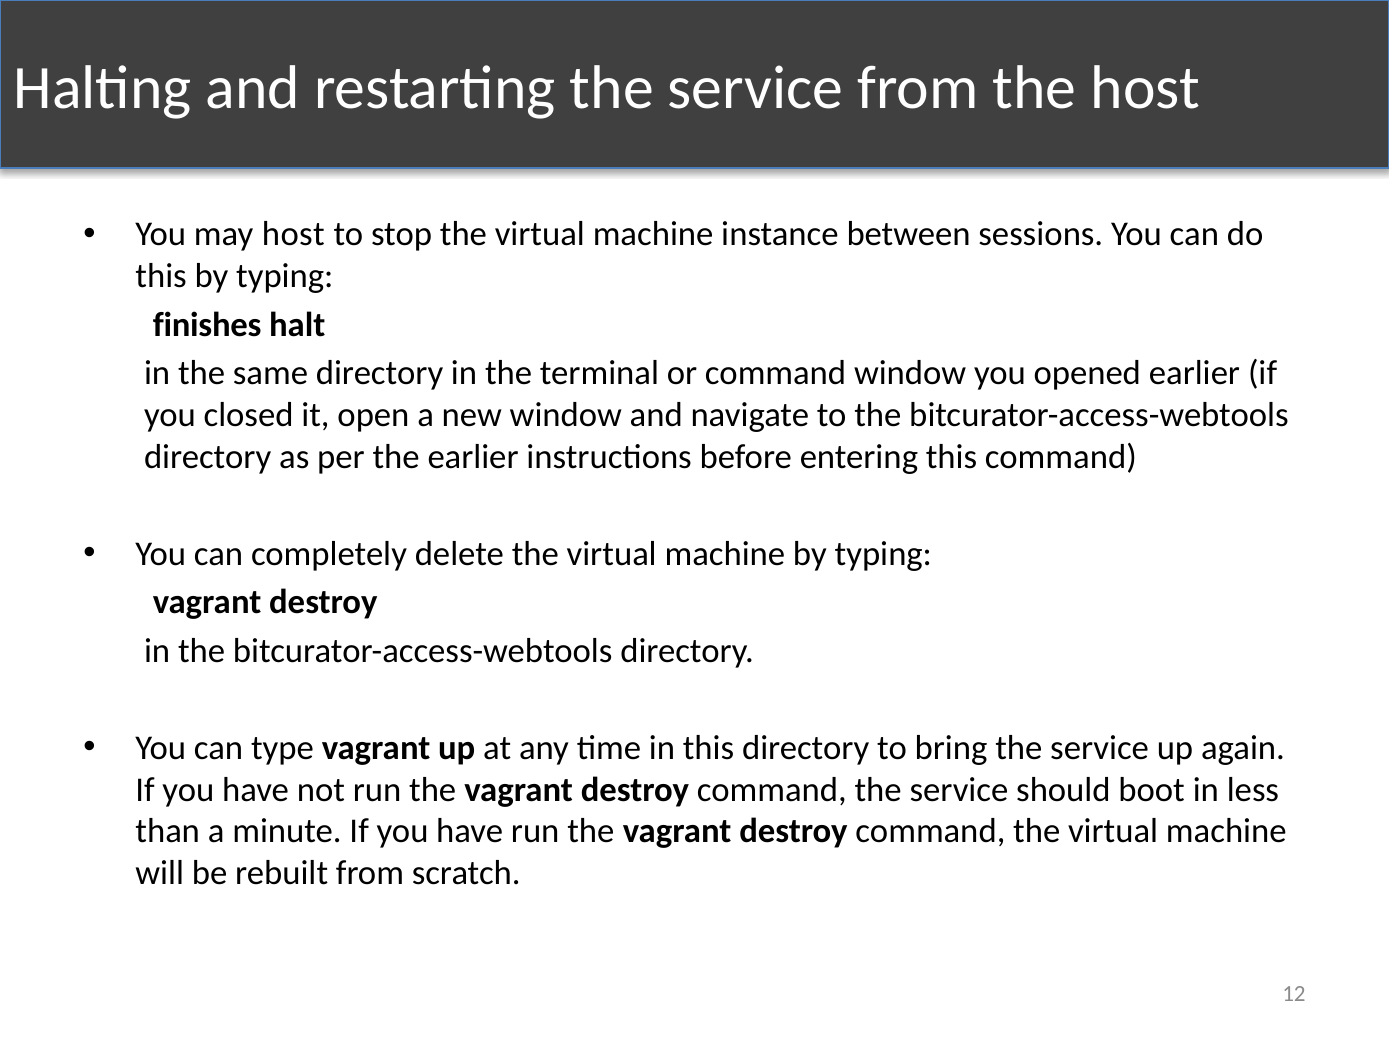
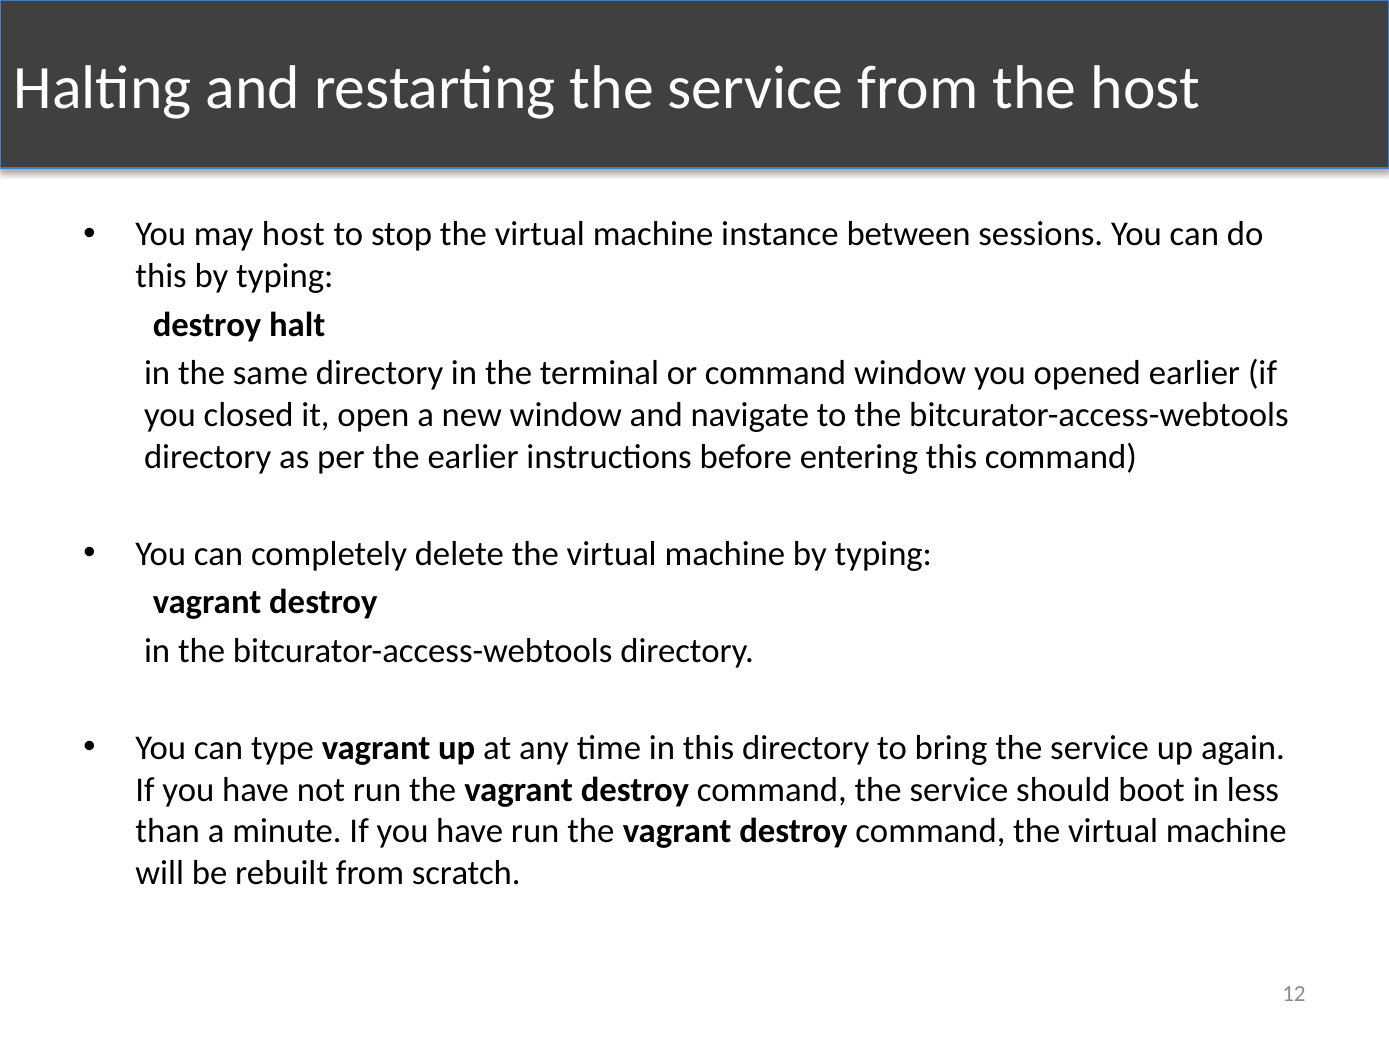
finishes: finishes -> destroy (207, 325)
